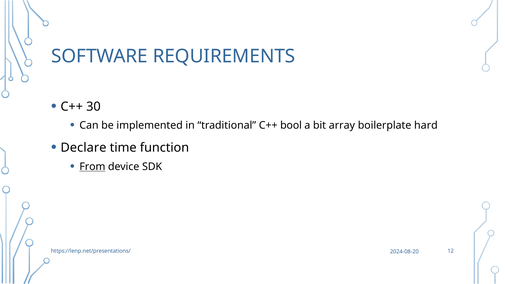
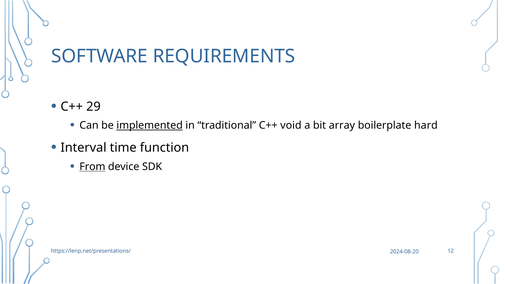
30: 30 -> 29 (93, 107)
implemented underline: none -> present (150, 125)
bool: bool -> void (291, 125)
Declare: Declare -> Interval (84, 148)
